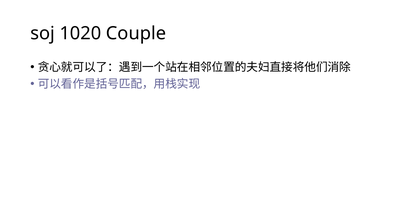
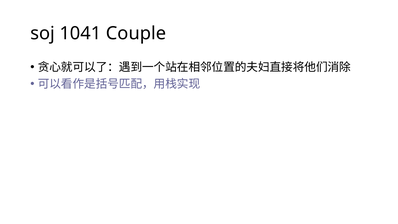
1020: 1020 -> 1041 (80, 33)
